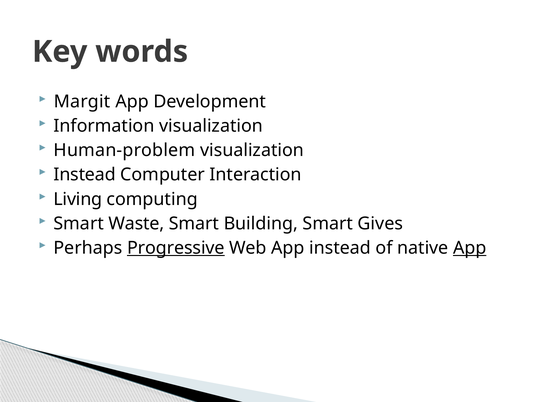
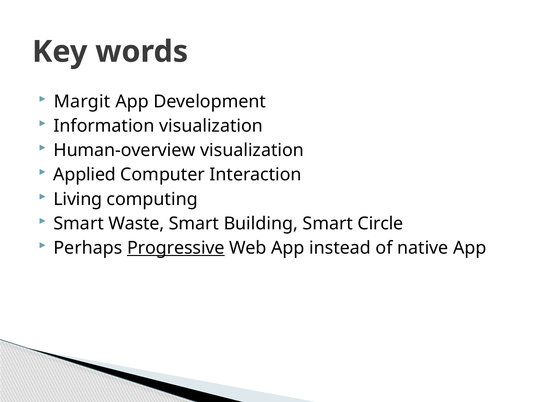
Human-problem: Human-problem -> Human-overview (125, 150)
Instead: Instead -> Applied (85, 175)
Gives: Gives -> Circle (380, 224)
App underline: present -> none (470, 248)
